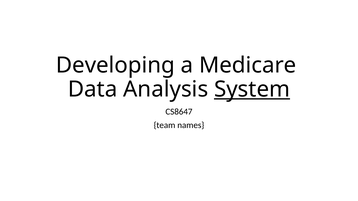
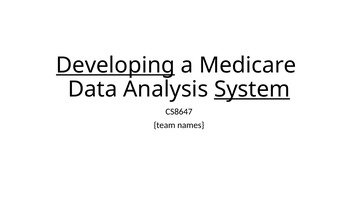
Developing underline: none -> present (115, 65)
